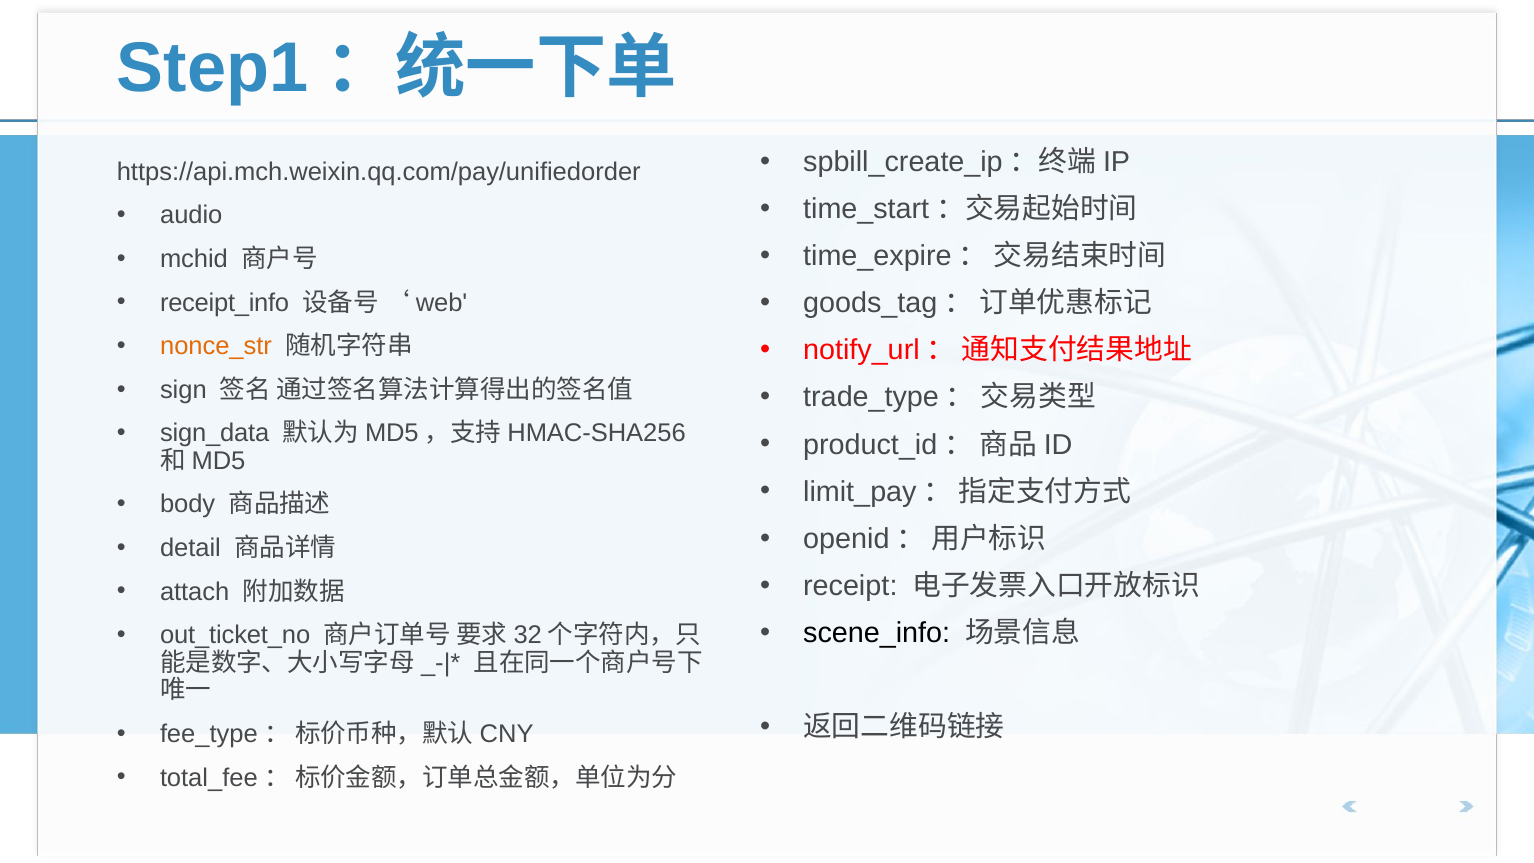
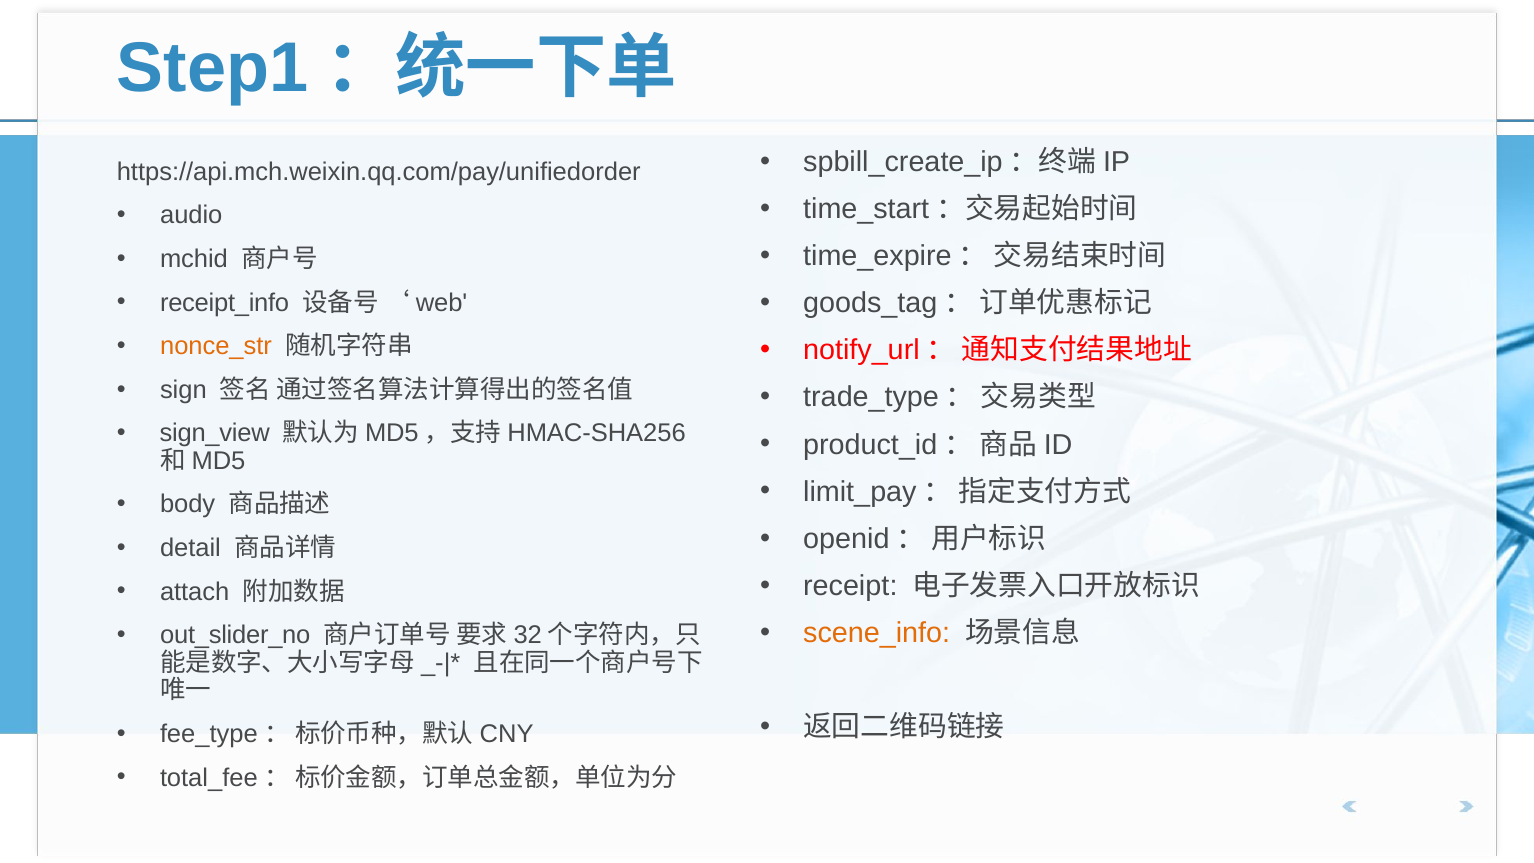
sign_data: sign_data -> sign_view (215, 433)
scene_info colour: black -> orange (877, 633)
out_ticket_no: out_ticket_no -> out_slider_no (235, 635)
